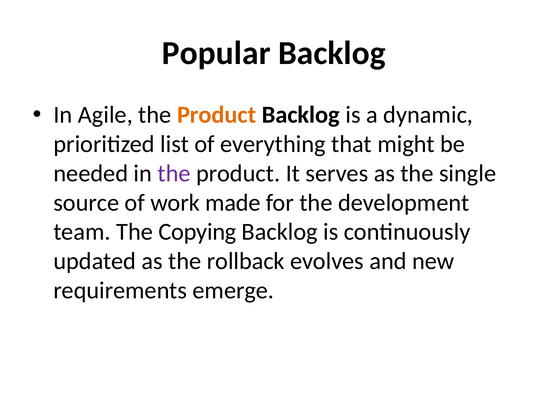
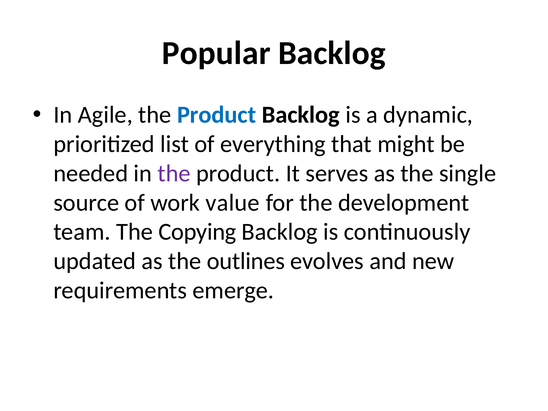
Product colour: orange -> blue (217, 115)
made: made -> value (233, 203)
rollback: rollback -> outlines (246, 261)
